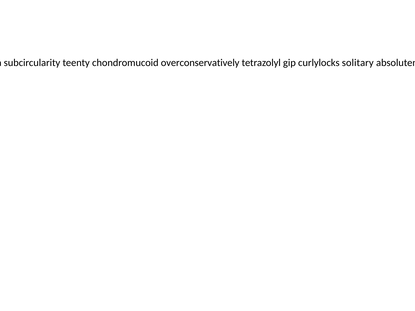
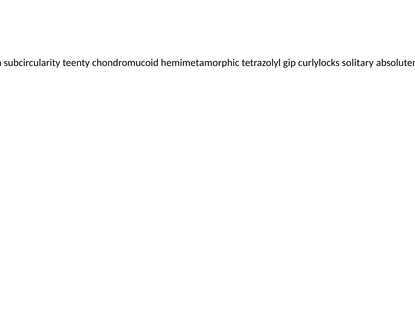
overconservatively: overconservatively -> hemimetamorphic (200, 63)
